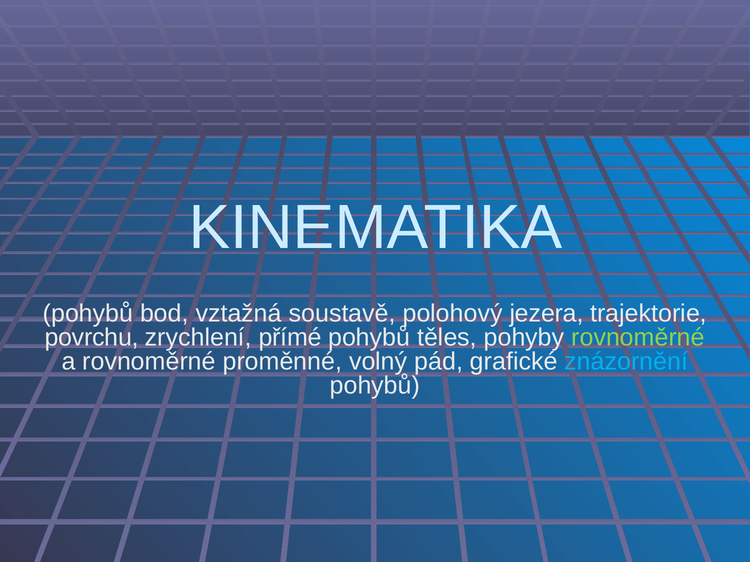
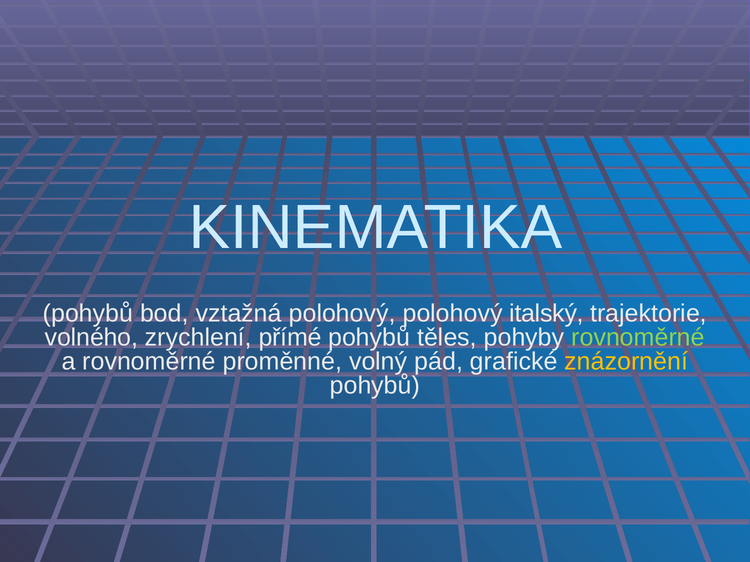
vztažná soustavě: soustavě -> polohový (342, 314)
jezera: jezera -> italský (547, 314)
povrchu: povrchu -> volného (92, 338)
znázornění colour: light blue -> yellow (626, 362)
